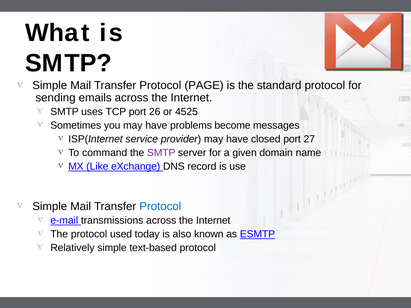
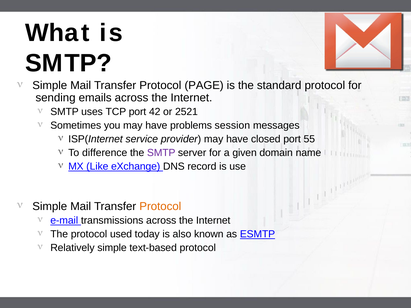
26: 26 -> 42 (155, 112)
4525: 4525 -> 2521 (186, 112)
become: become -> session (232, 126)
27: 27 -> 55 (309, 139)
command: command -> difference (105, 153)
Protocol colour: blue -> orange (160, 207)
